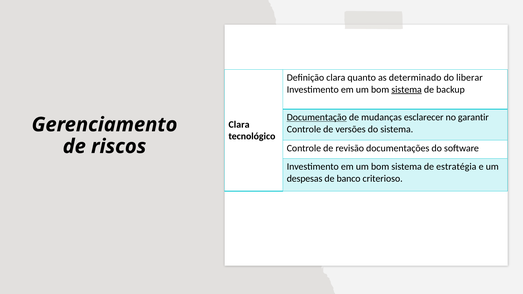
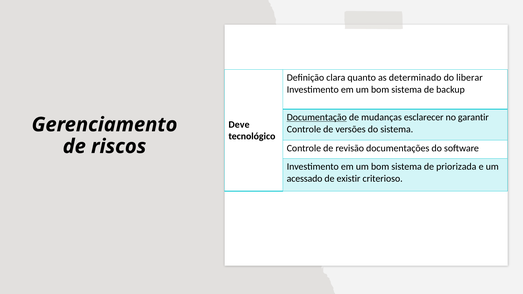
sistema underline: present -> none (407, 90)
Clara: Clara -> Deve (239, 125)
estratégia: estratégia -> priorizada (456, 167)
despesas: despesas -> acessado (305, 179)
banco: banco -> existir (349, 179)
